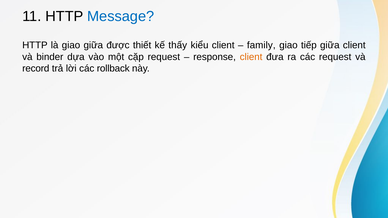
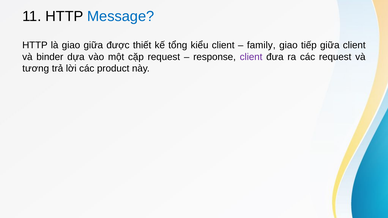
thấy: thấy -> tổng (178, 45)
client colour: orange -> purple (251, 57)
record: record -> tương (36, 69)
rollback: rollback -> product (113, 69)
